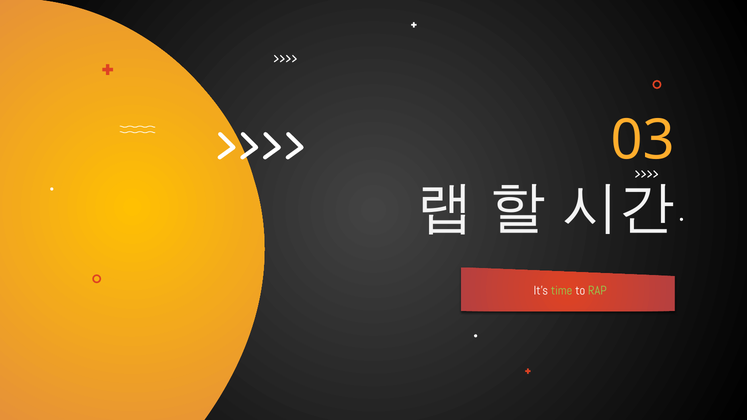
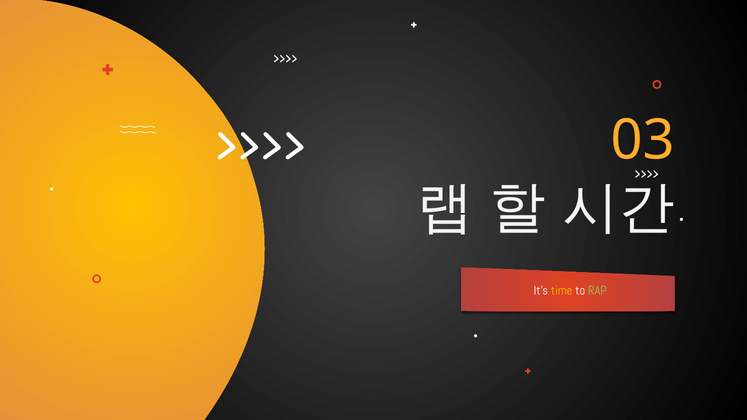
time colour: light green -> yellow (562, 291)
